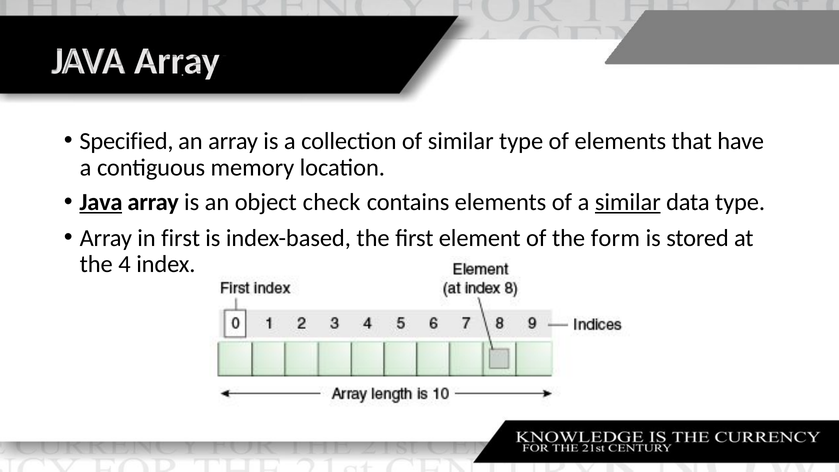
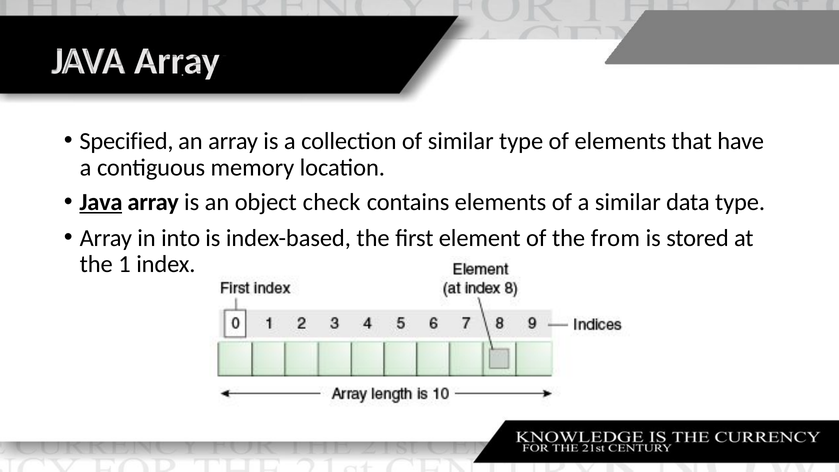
similar underline: present -> none (628, 202)
in first: first -> into (181, 238)
form: form -> from (615, 238)
4: 4 -> 1 (124, 264)
